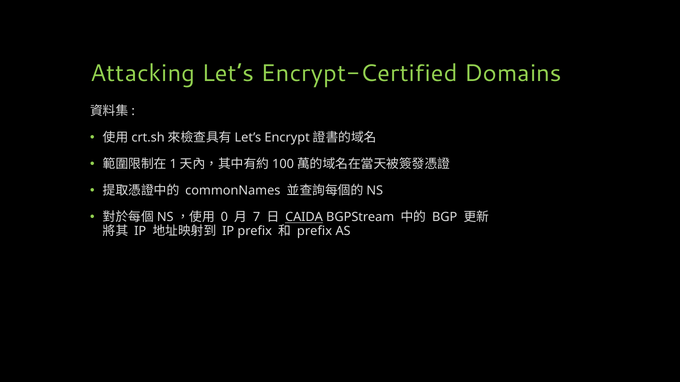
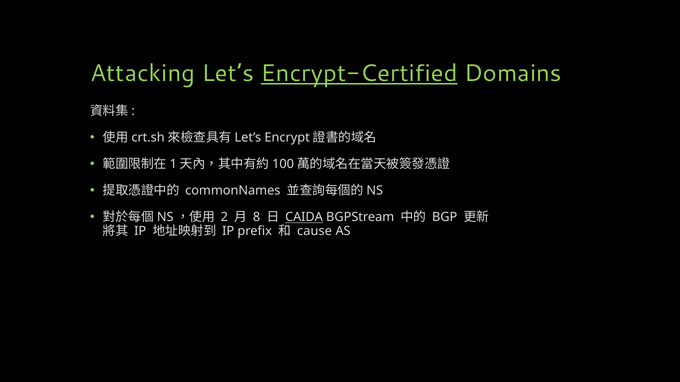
Encrypt-Certified underline: none -> present (359, 74)
0: 0 -> 2 (224, 217)
7: 7 -> 8 (257, 217)
prefix: prefix -> cause (315, 231)
